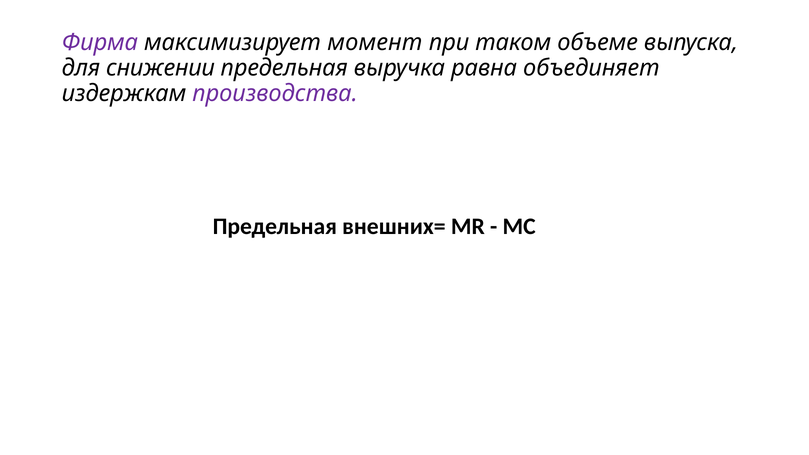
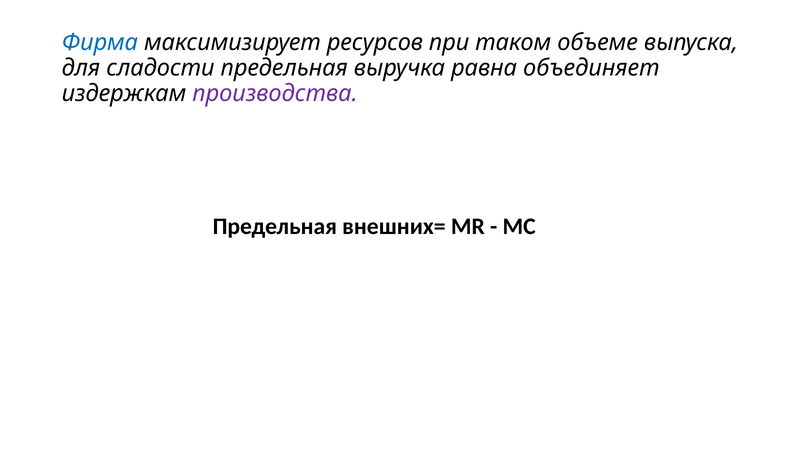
Фирма colour: purple -> blue (100, 43)
момент: момент -> ресурсов (375, 43)
снижении: снижении -> сладости (160, 68)
